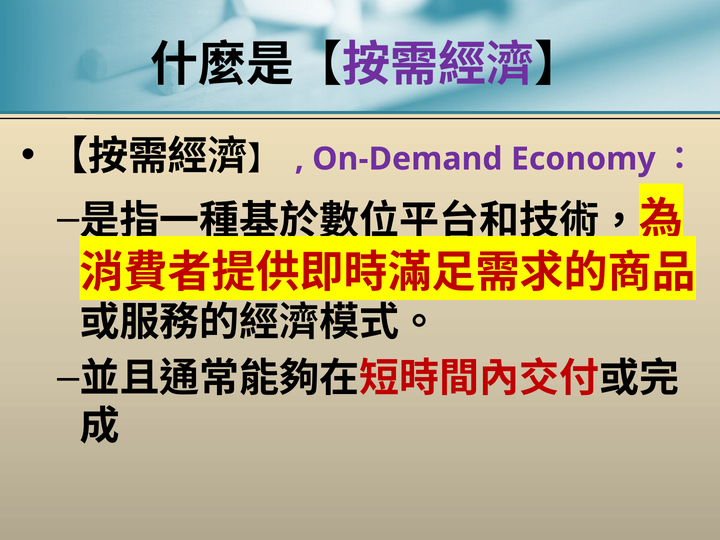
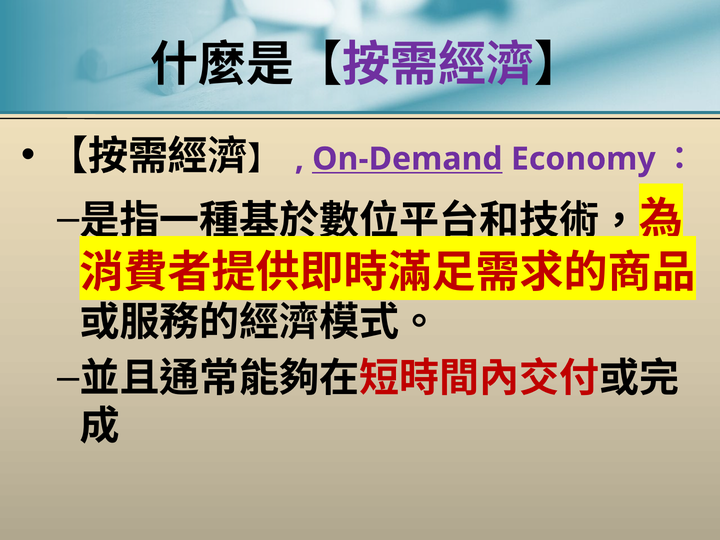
On-Demand underline: none -> present (407, 159)
